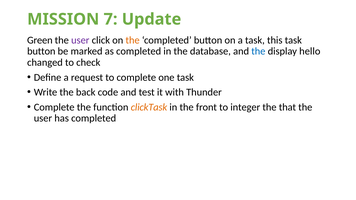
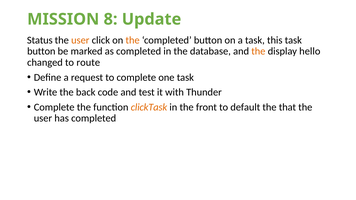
7: 7 -> 8 (111, 19)
Green: Green -> Status (40, 40)
user colour: purple -> orange (80, 40)
the colour: blue -> orange (258, 51)
check: check -> route (88, 63)
integer: integer -> default (245, 107)
